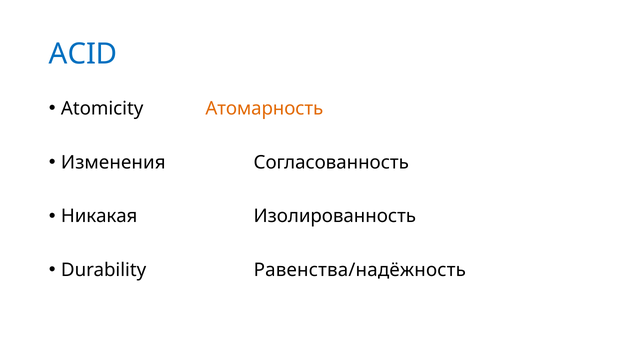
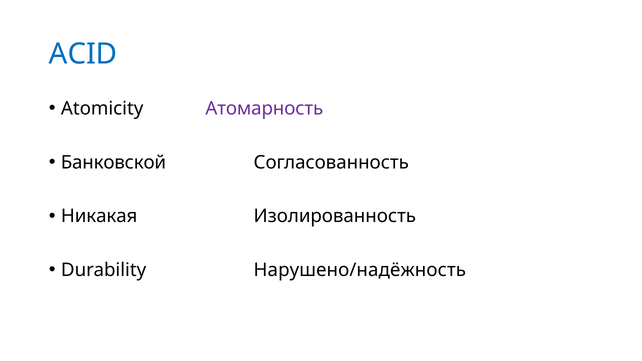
Атомарность colour: orange -> purple (264, 109)
Изменения: Изменения -> Банковской (113, 162)
Равенства/надёжность: Равенства/надёжность -> Нарушено/надёжность (360, 270)
